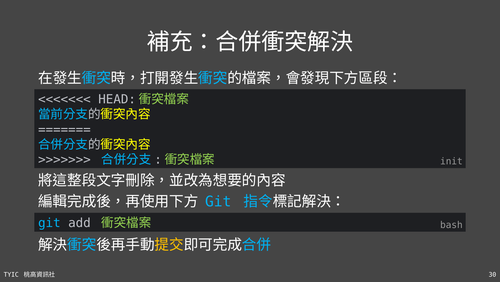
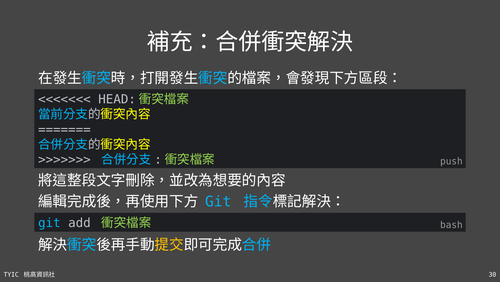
init: init -> push (451, 161)
